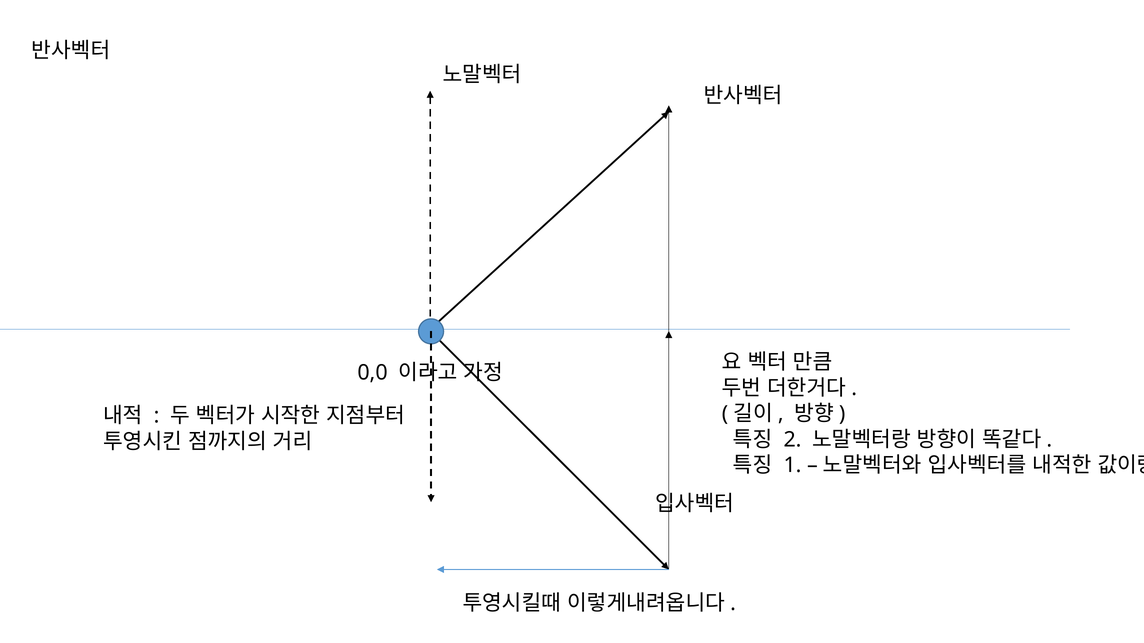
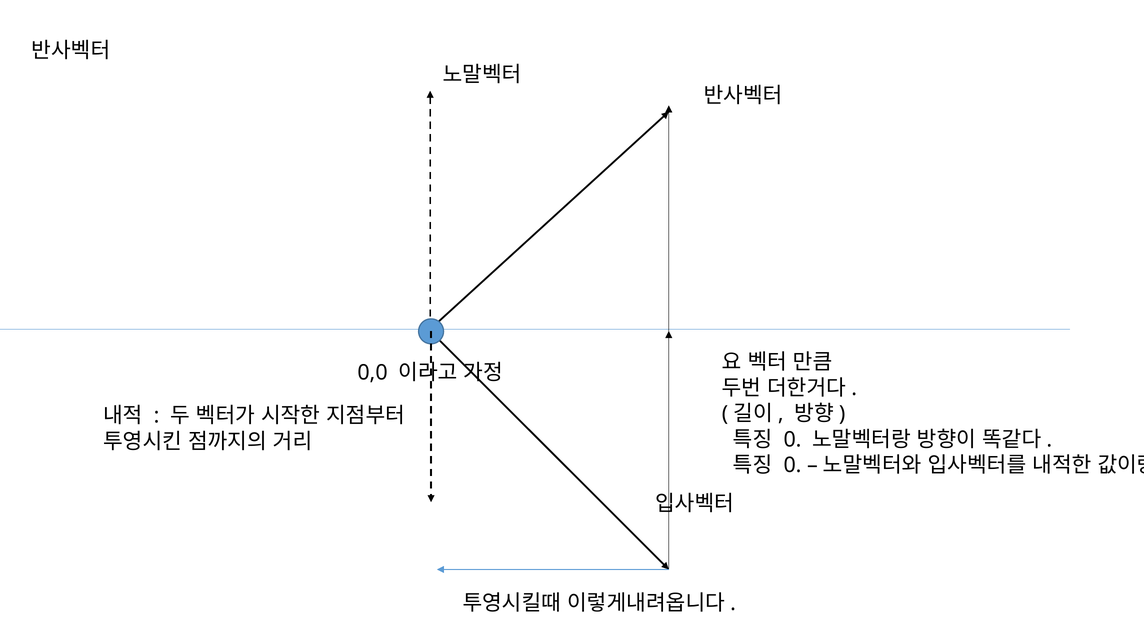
2: 2 -> 0 (792, 440)
1: 1 -> 0 (792, 466)
